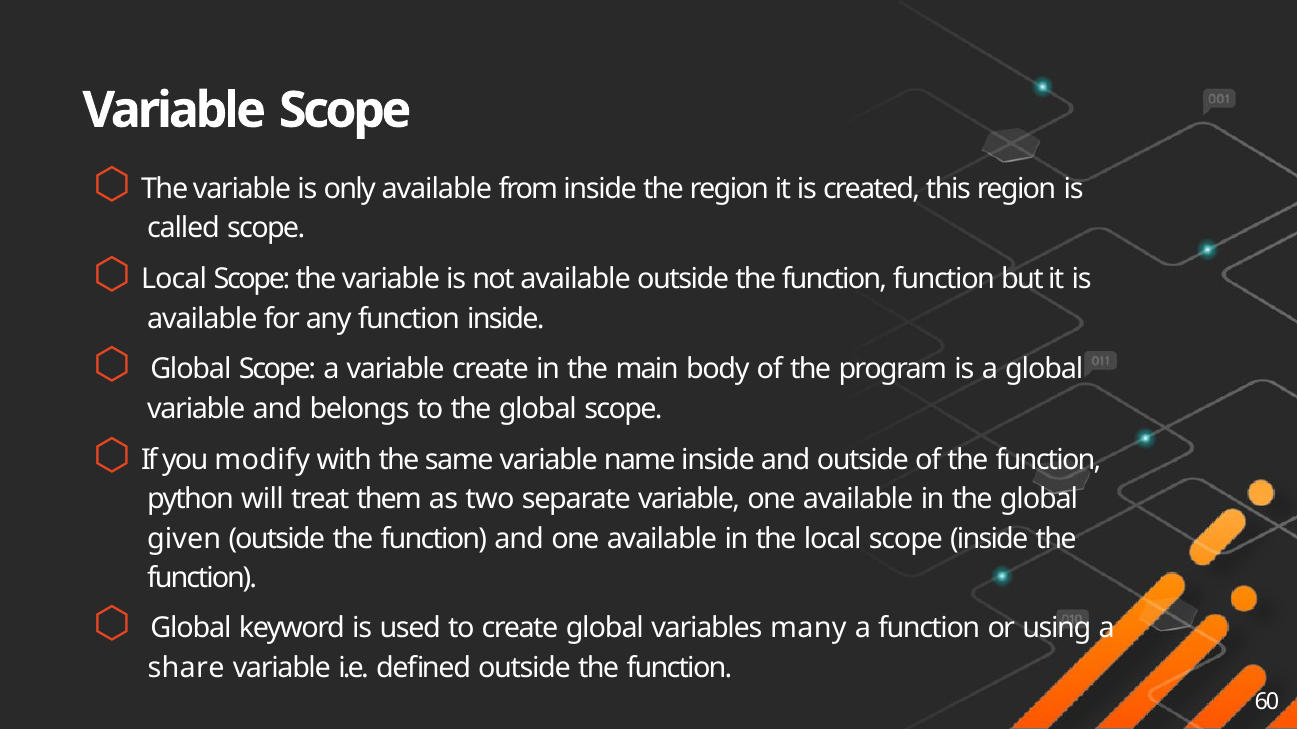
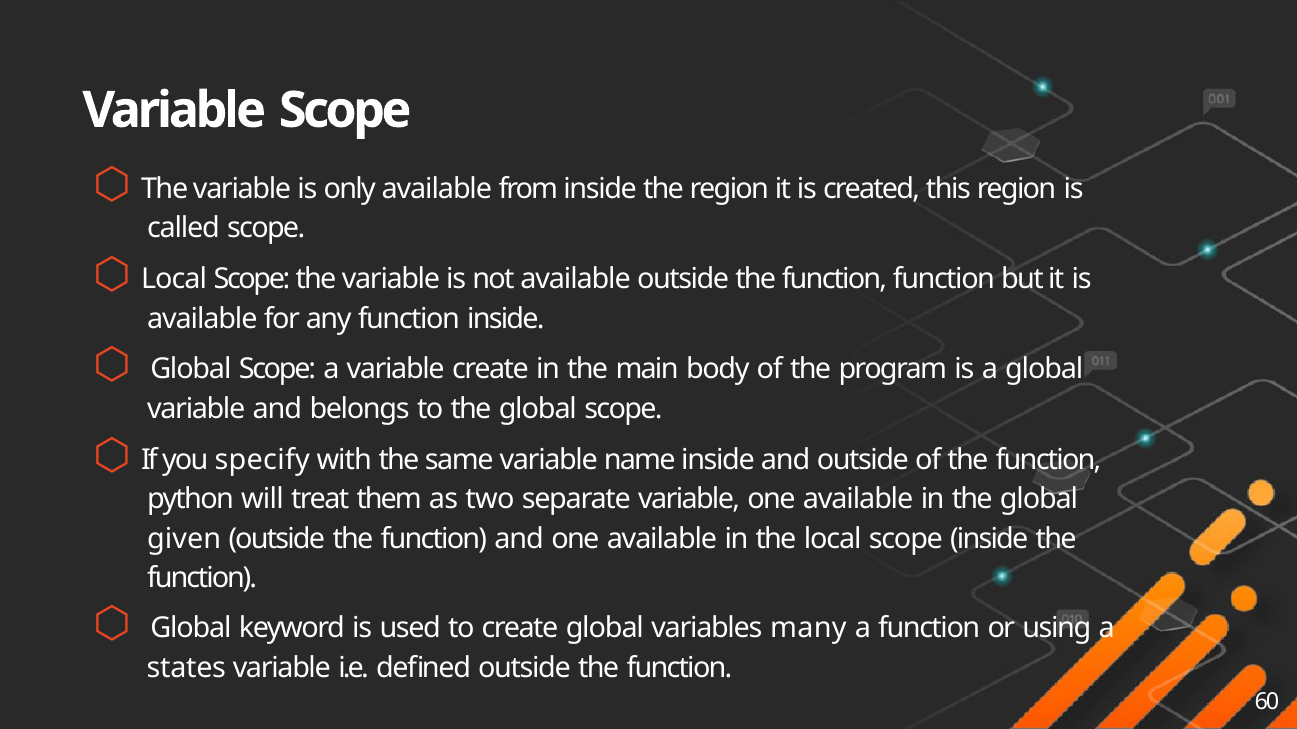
modify: modify -> specify (262, 460)
share: share -> states (186, 669)
